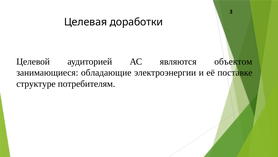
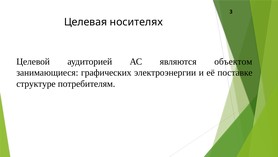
доработки: доработки -> носителях (136, 22)
обладающие: обладающие -> графических (106, 72)
